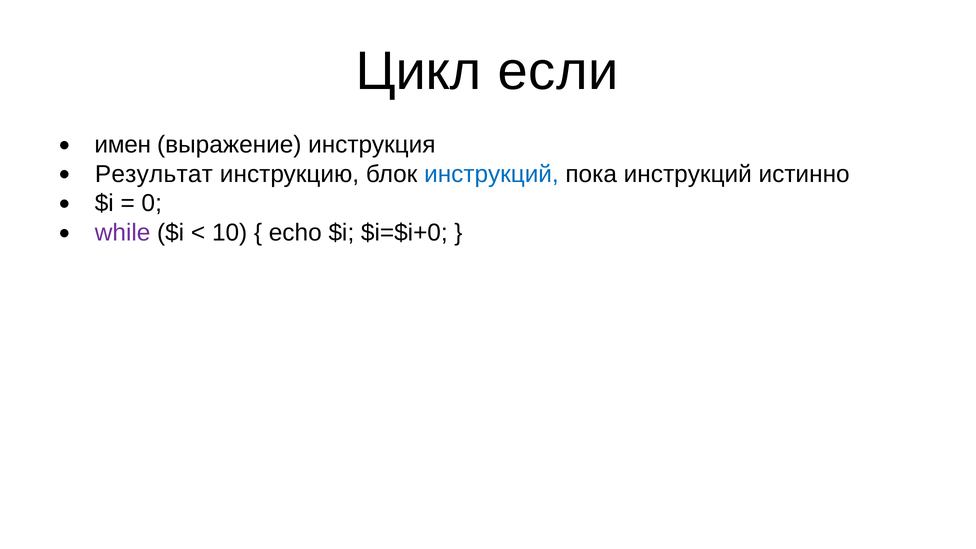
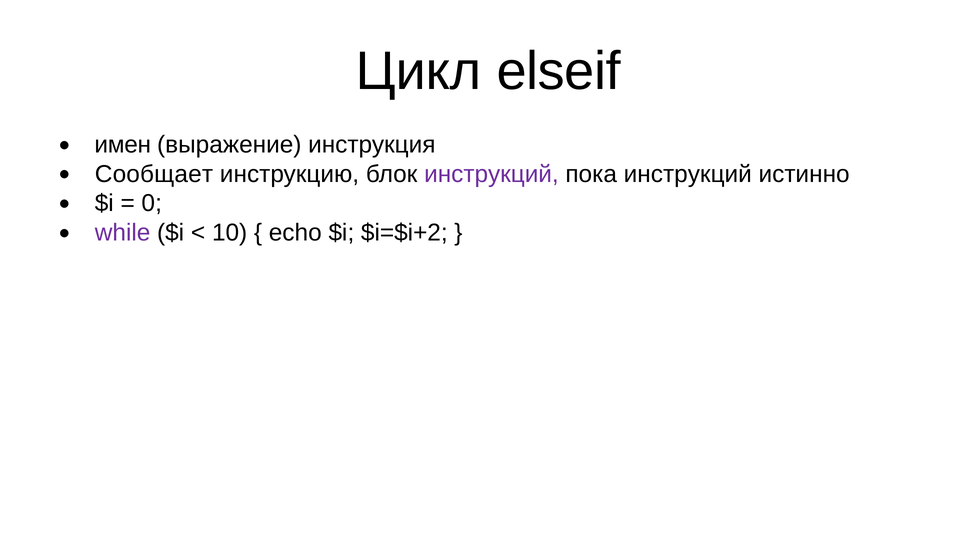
если: если -> elseif (559, 71)
Результат: Результат -> Сообщает (154, 174)
инструкций colour: blue -> purple (491, 174)
$i=$i+0: $i=$i+0 -> $i=$i+2 (404, 233)
